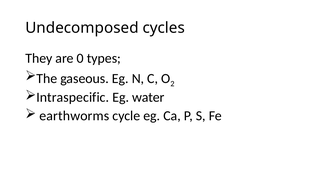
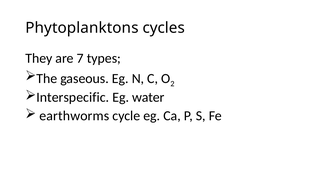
Undecomposed: Undecomposed -> Phytoplanktons (82, 28)
0: 0 -> 7 (80, 58)
Intraspecific: Intraspecific -> Interspecific (73, 97)
